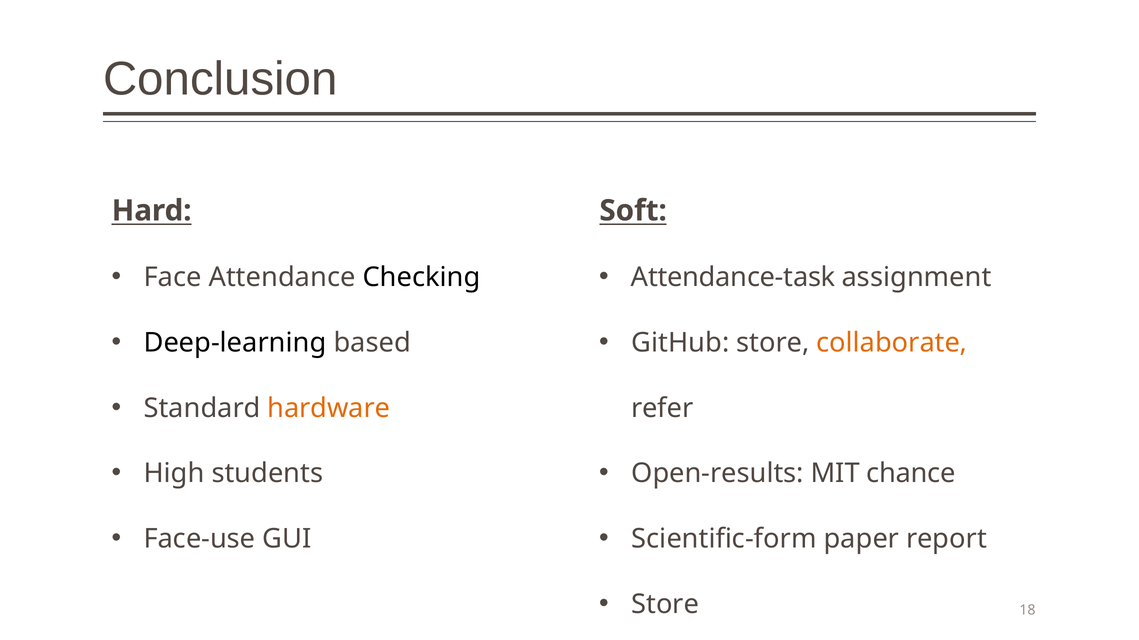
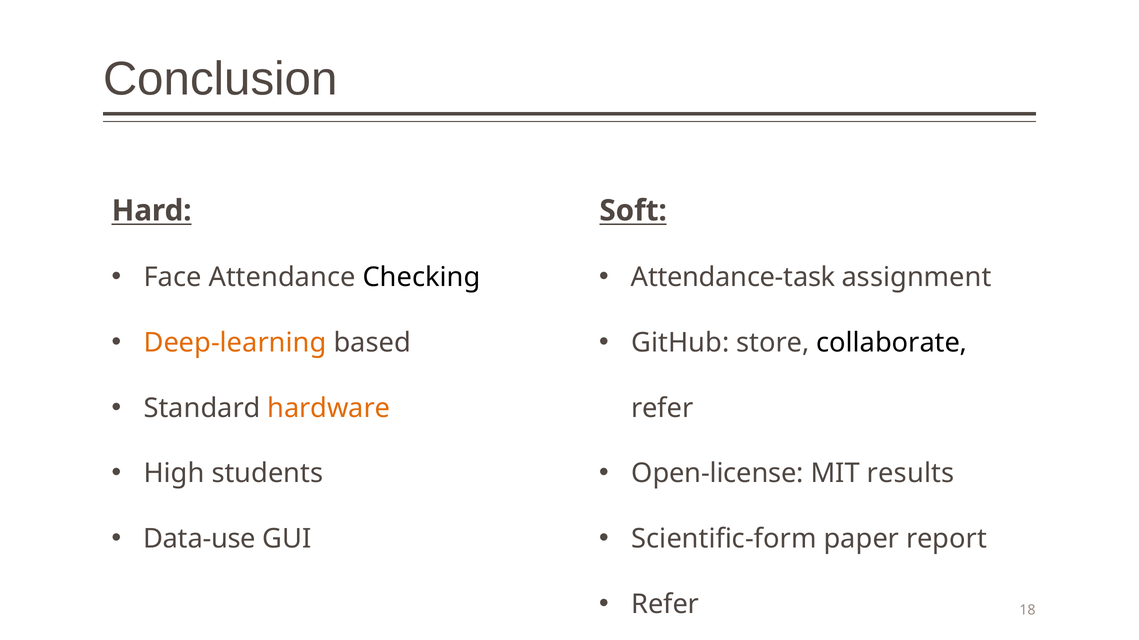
Deep-learning colour: black -> orange (235, 343)
collaborate colour: orange -> black (892, 343)
Open-results: Open-results -> Open-license (718, 474)
chance: chance -> results (911, 474)
Face-use: Face-use -> Data-use (200, 539)
Store: Store -> Refer (665, 605)
